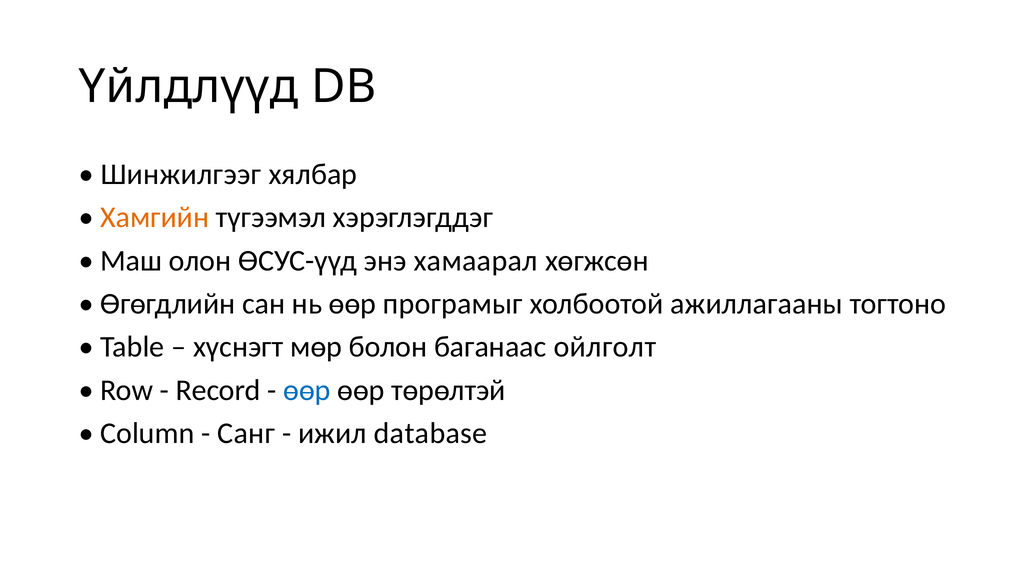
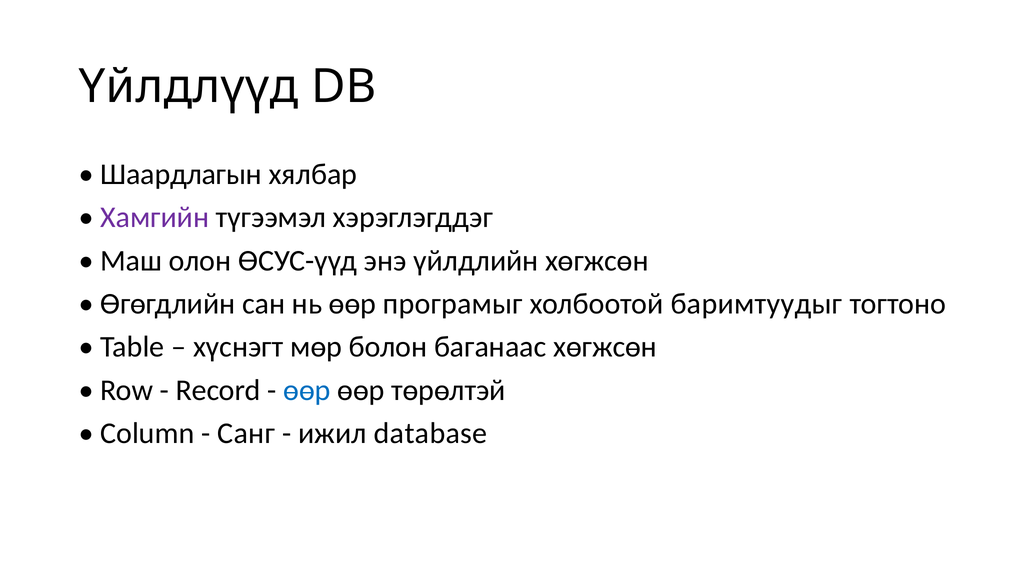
Шинжилгээг: Шинжилгээг -> Шаардлагын (181, 174)
Хамгийн colour: orange -> purple (155, 217)
хамаарал: хамаарал -> үйлдлийн (476, 261)
ажиллагааны: ажиллагааны -> баримтуудыг (756, 304)
баганаас ойлголт: ойлголт -> хөгжсөн (605, 347)
